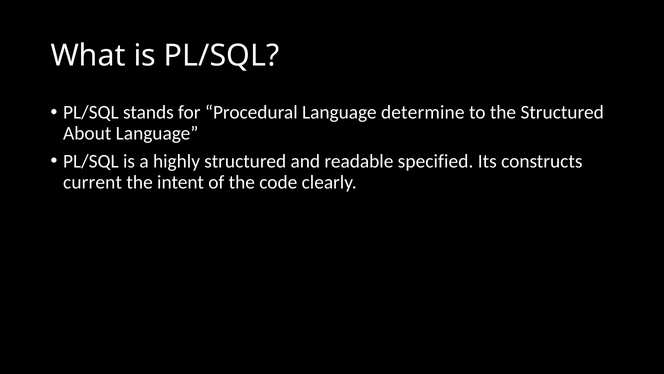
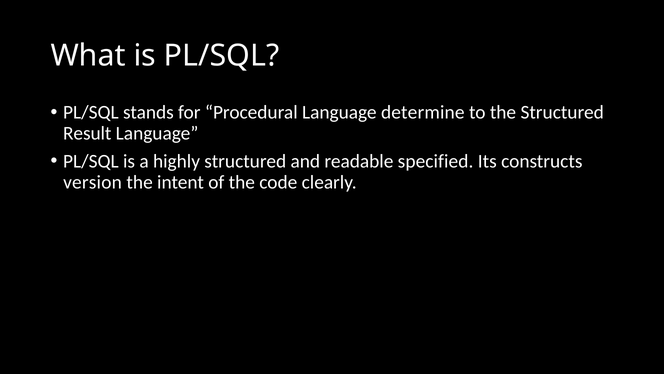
About: About -> Result (87, 133)
current: current -> version (92, 182)
